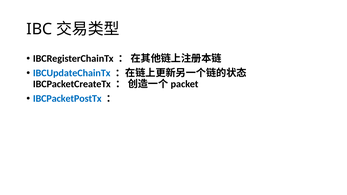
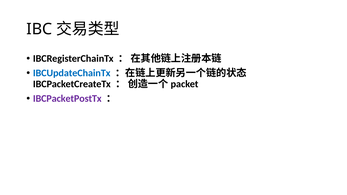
IBCPacketPostTx colour: blue -> purple (67, 99)
